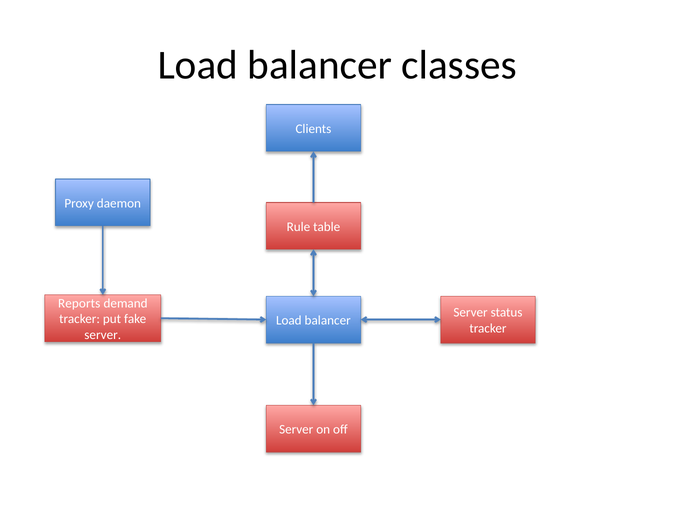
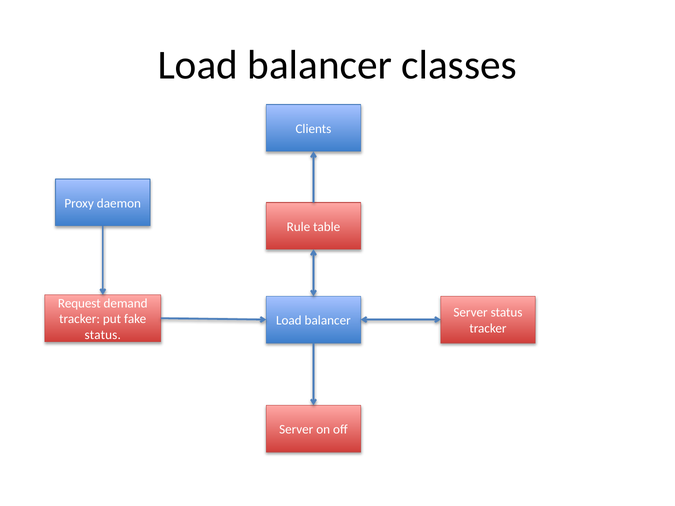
Reports: Reports -> Request (79, 304)
server: server -> status (103, 335)
